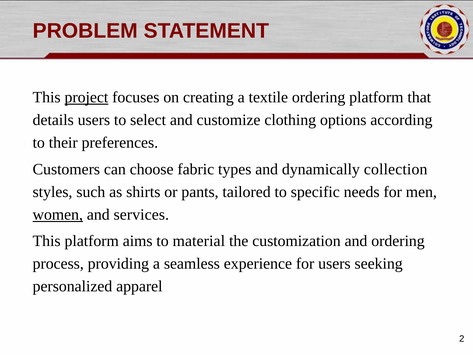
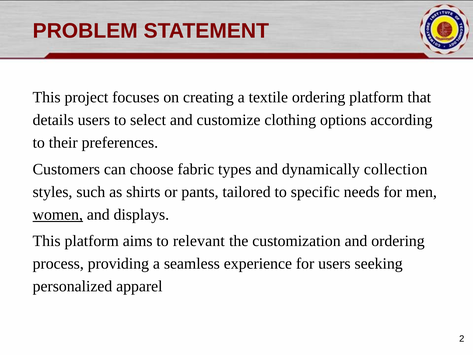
project underline: present -> none (86, 97)
services: services -> displays (141, 214)
material: material -> relevant (199, 241)
